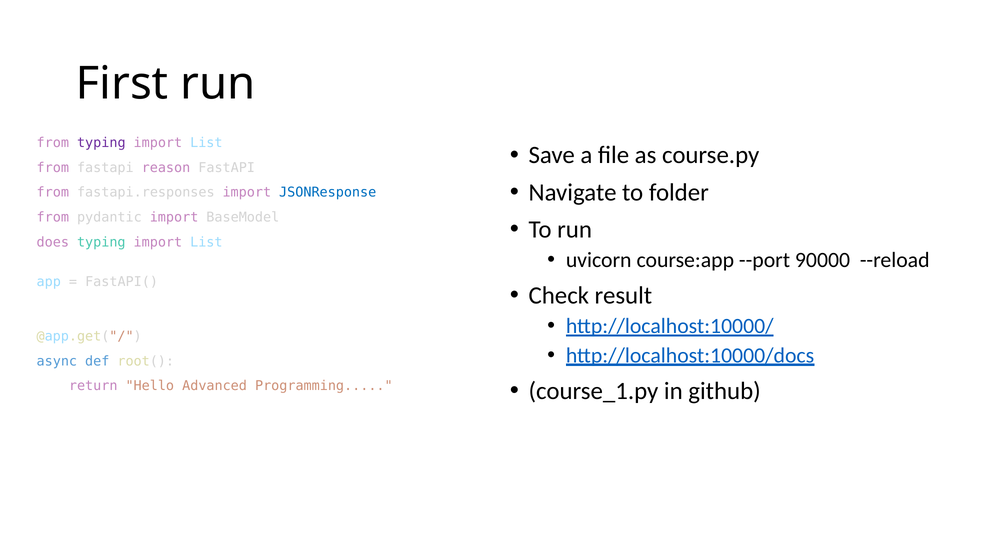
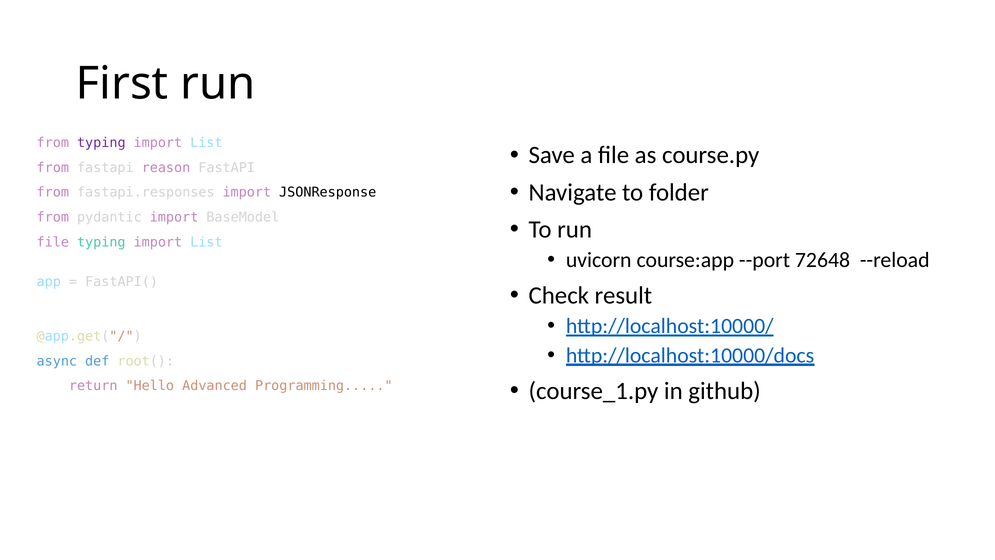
JSONResponse colour: blue -> black (328, 192)
does: does -> file (53, 242)
90000: 90000 -> 72648 (823, 260)
